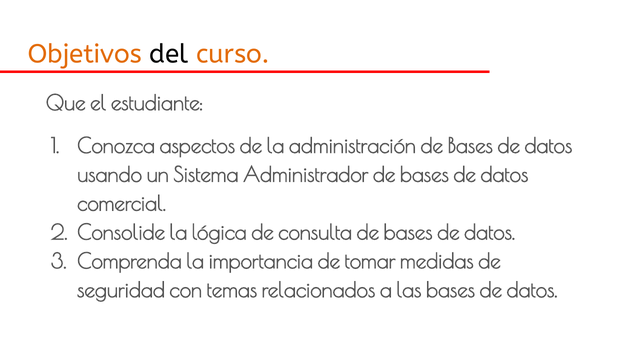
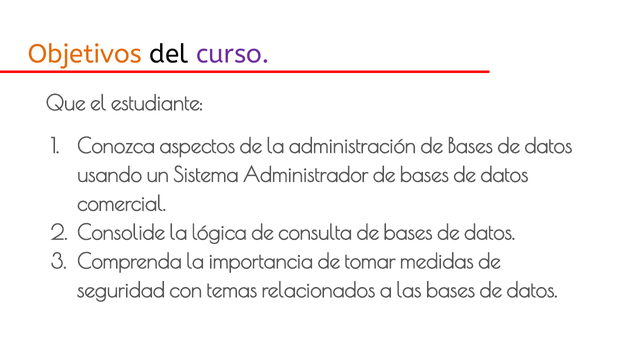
curso colour: orange -> purple (233, 54)
